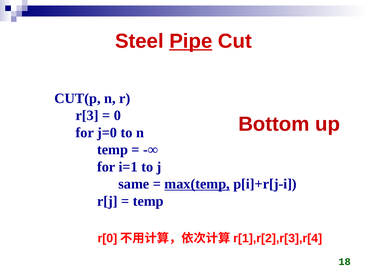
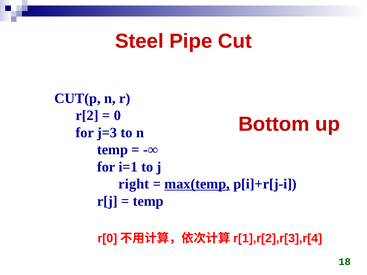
Pipe underline: present -> none (191, 41)
r[3: r[3 -> r[2 (87, 116)
j=0: j=0 -> j=3 (107, 133)
same: same -> right (134, 184)
